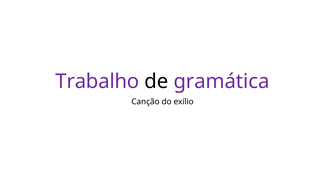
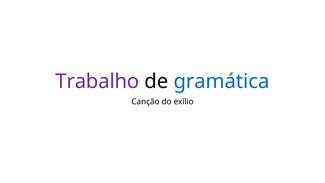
gramática colour: purple -> blue (222, 81)
